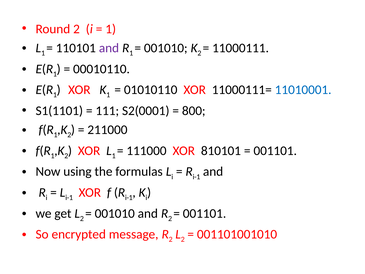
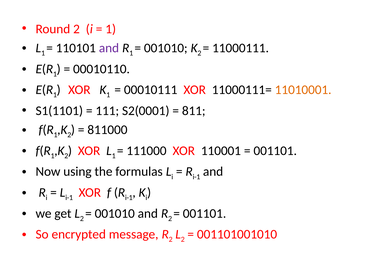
01010110: 01010110 -> 00010111 (151, 90)
11010001 colour: blue -> orange (303, 90)
800: 800 -> 811 (194, 111)
211000: 211000 -> 811000 (107, 130)
810101: 810101 -> 110001 (221, 151)
